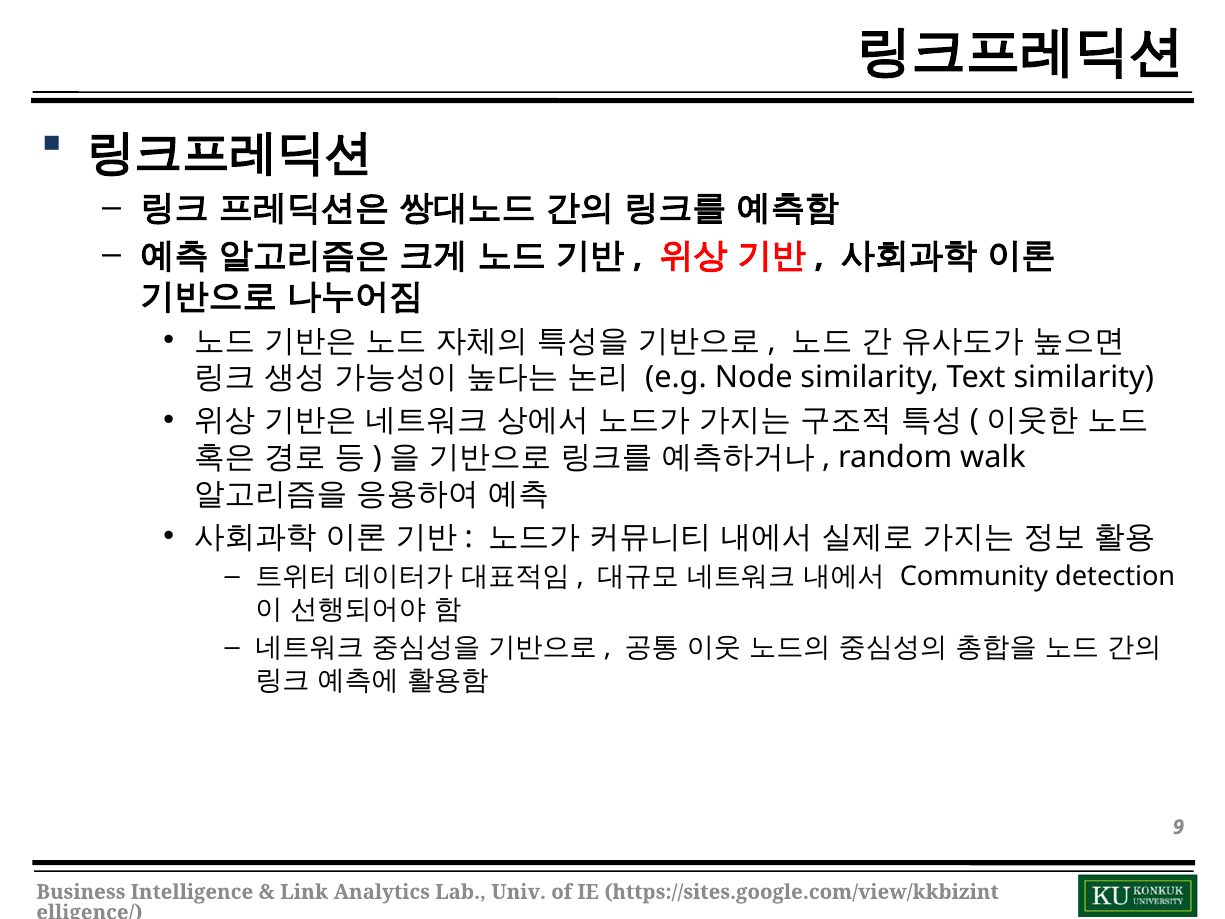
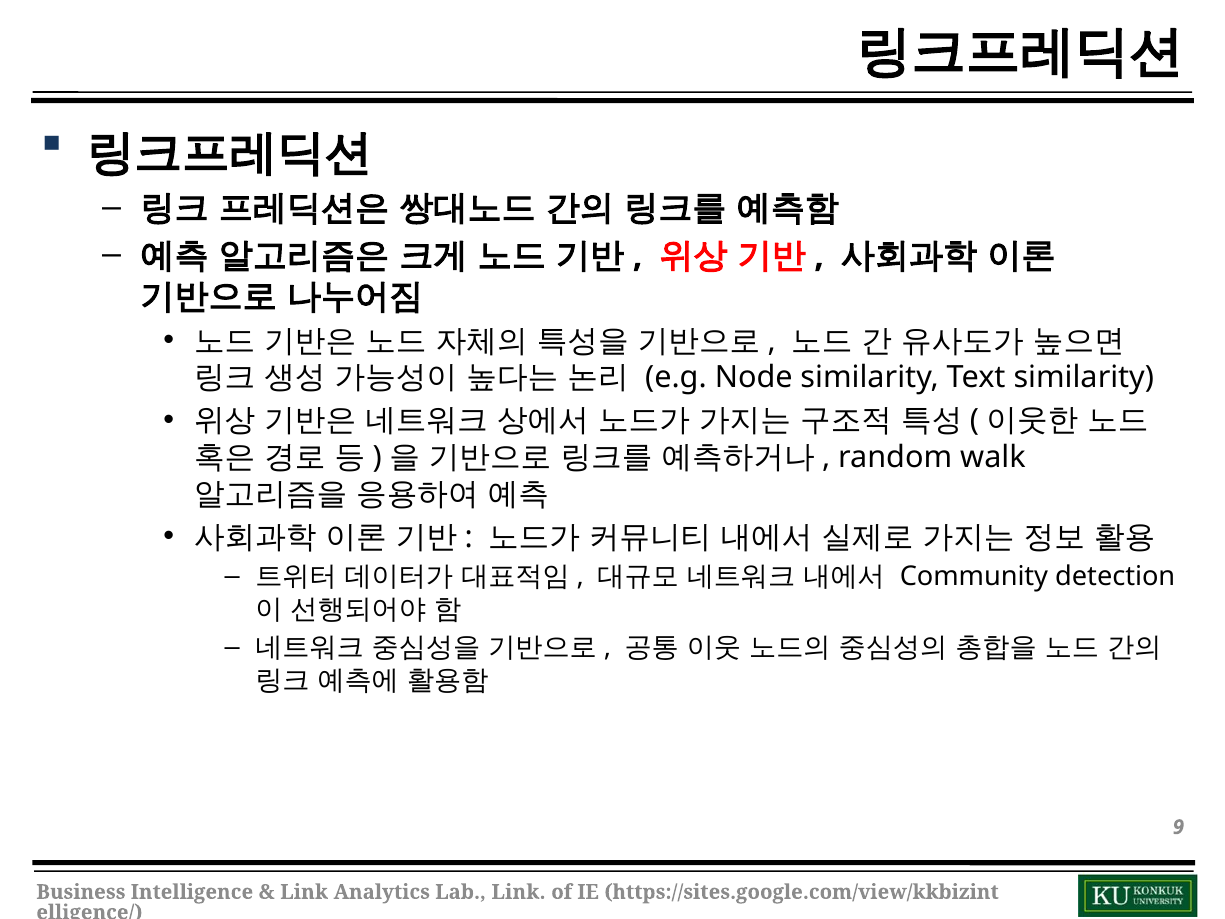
Lab Univ: Univ -> Link (519, 892)
